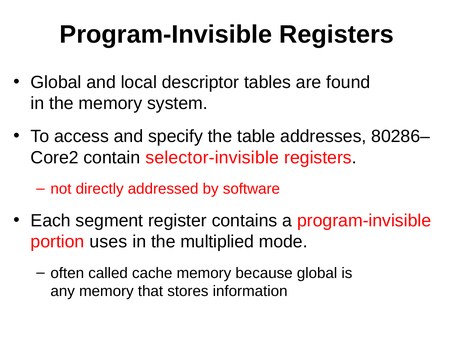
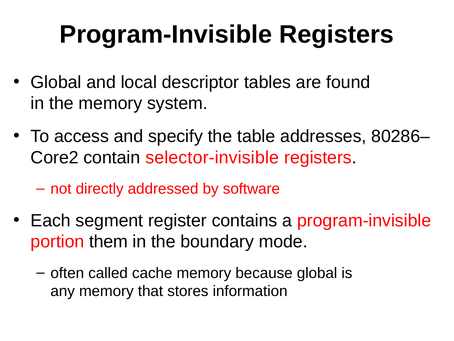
uses: uses -> them (109, 241)
multiplied: multiplied -> boundary (217, 241)
